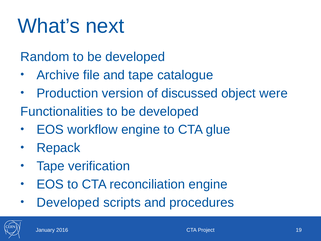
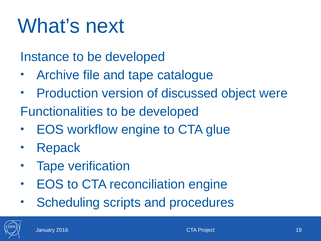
Random: Random -> Instance (45, 57)
Developed: Developed -> Scheduling (68, 202)
